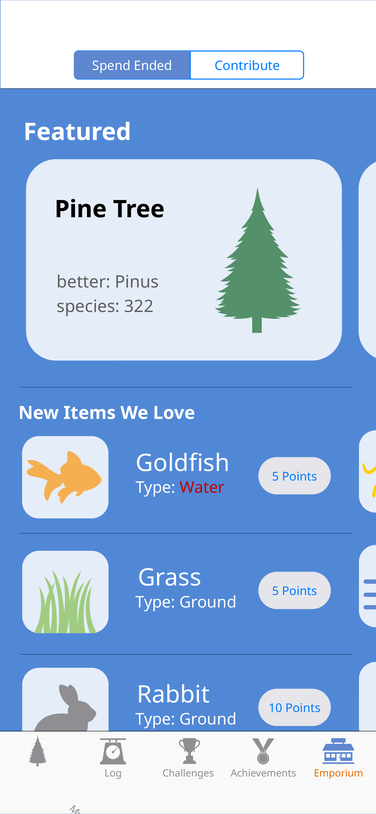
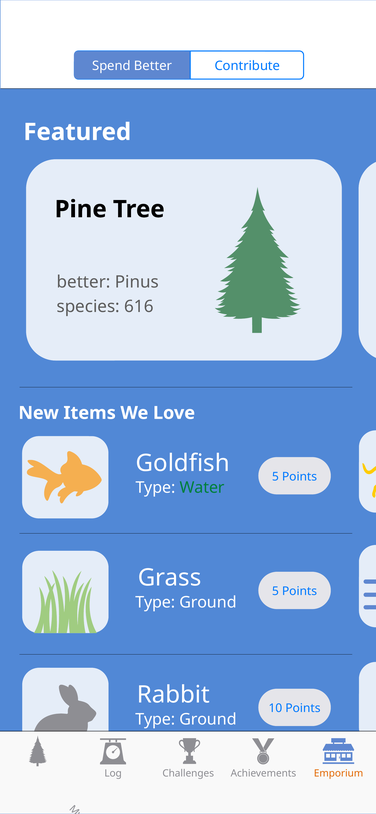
Spend Ended: Ended -> Better (153, 66)
322: 322 -> 616 (139, 307)
Water colour: red -> green (202, 488)
